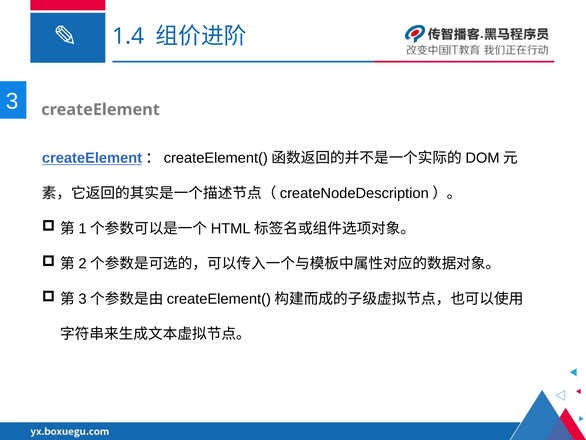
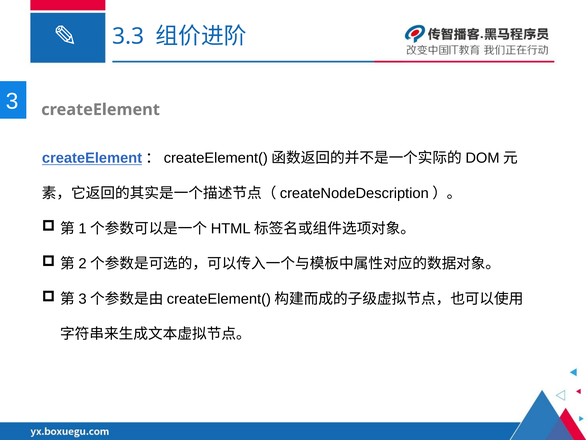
1.4: 1.4 -> 3.3 (128, 36)
